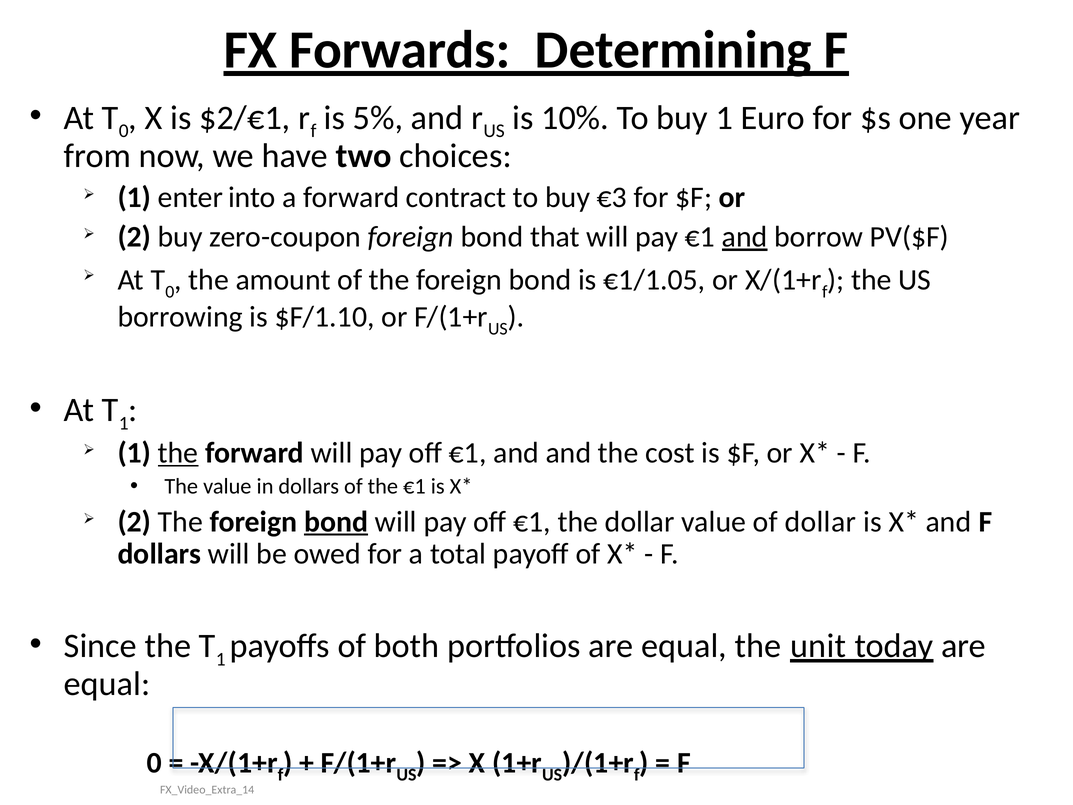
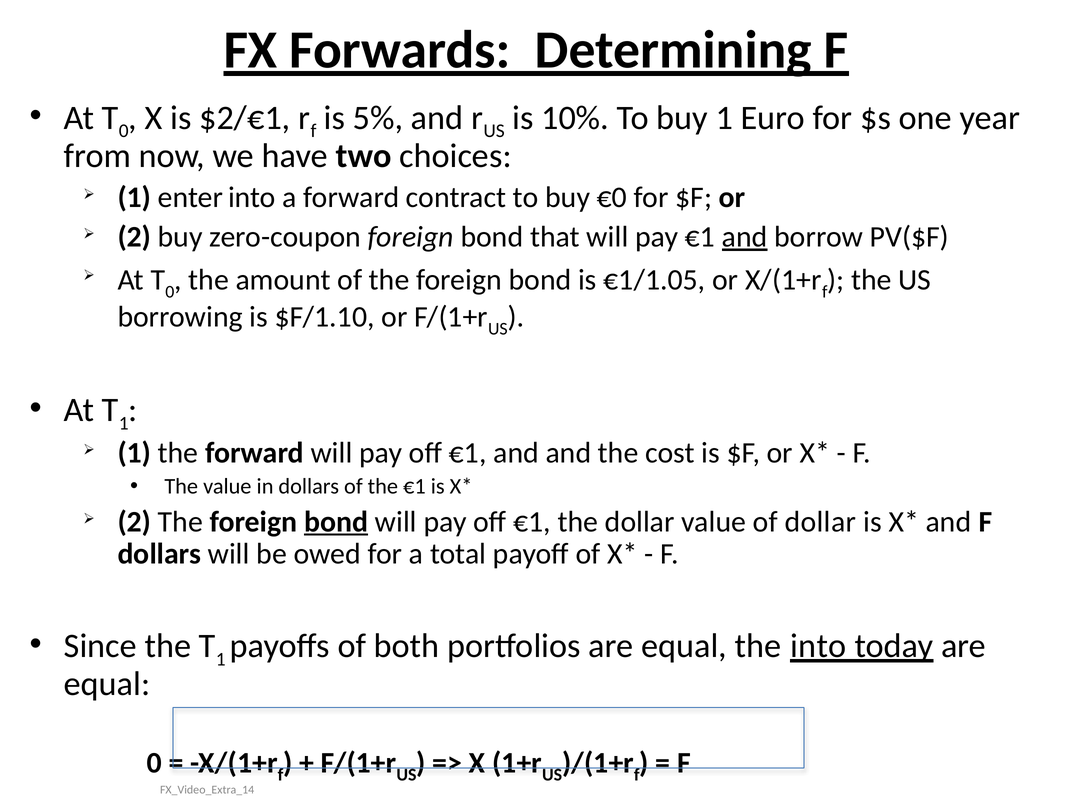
€3: €3 -> €0 (612, 198)
the underline: present -> none (178, 453)
the unit: unit -> into (818, 646)
